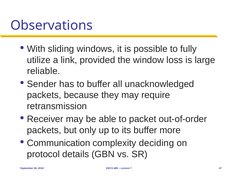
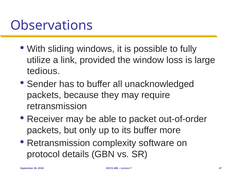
reliable: reliable -> tedious (44, 71)
Communication: Communication -> Retransmission (59, 144)
deciding: deciding -> software (156, 144)
